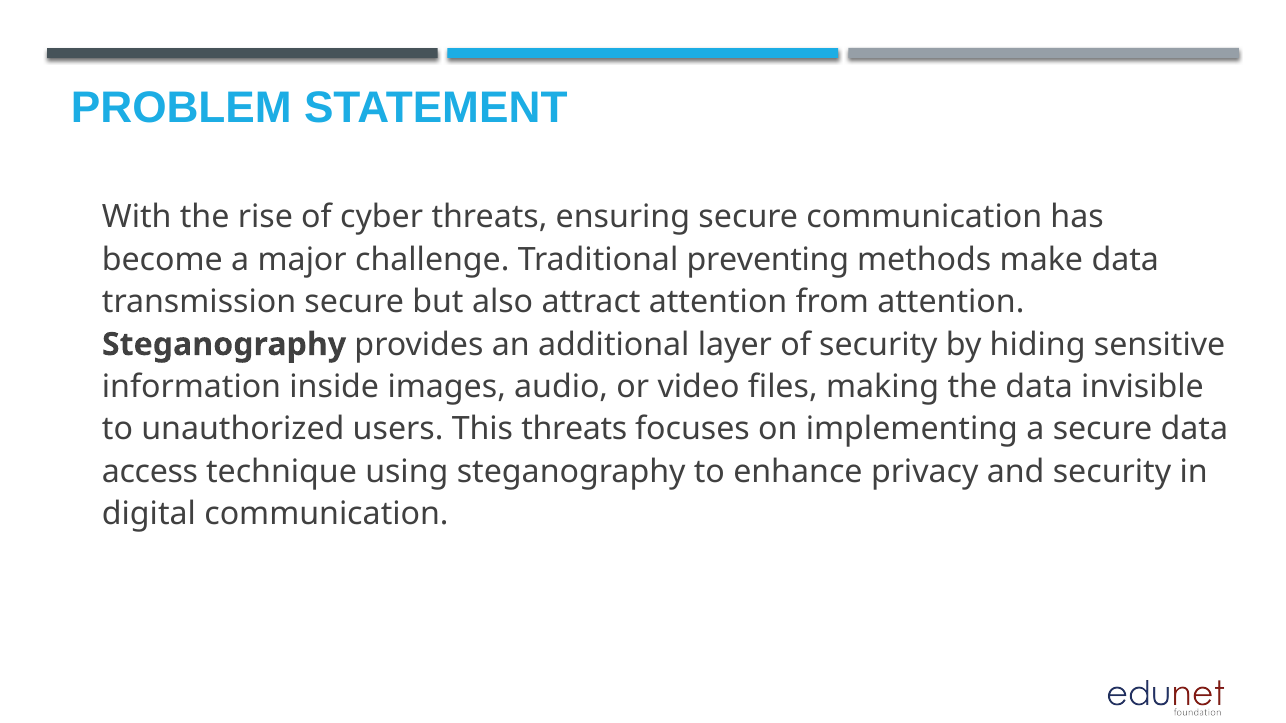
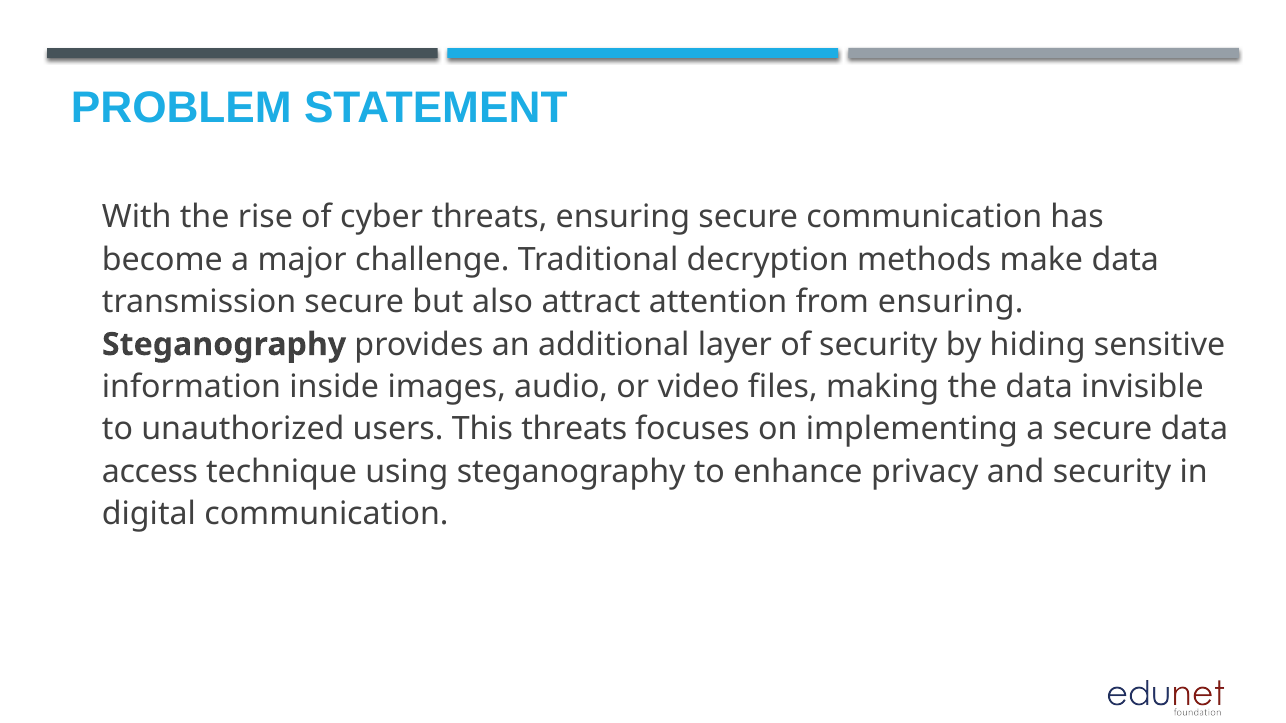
preventing: preventing -> decryption (768, 260)
from attention: attention -> ensuring (951, 302)
